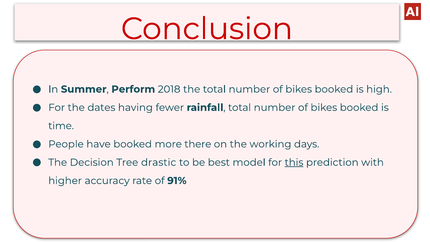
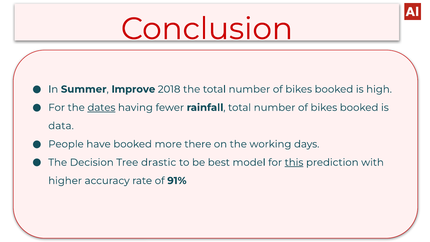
Perform: Perform -> Improve (133, 89)
dates underline: none -> present (101, 107)
time: time -> data (61, 126)
